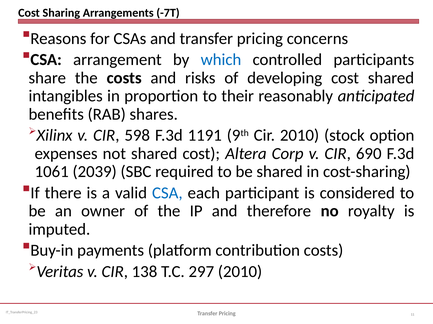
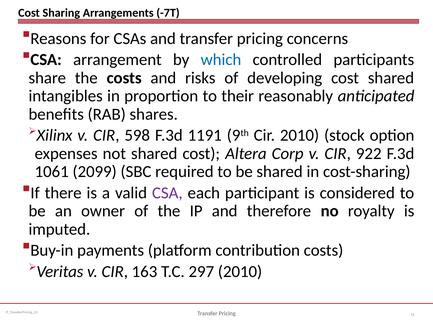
690: 690 -> 922 (369, 154)
2039: 2039 -> 2099 (95, 172)
CSA colour: blue -> purple (167, 193)
138: 138 -> 163 (145, 272)
